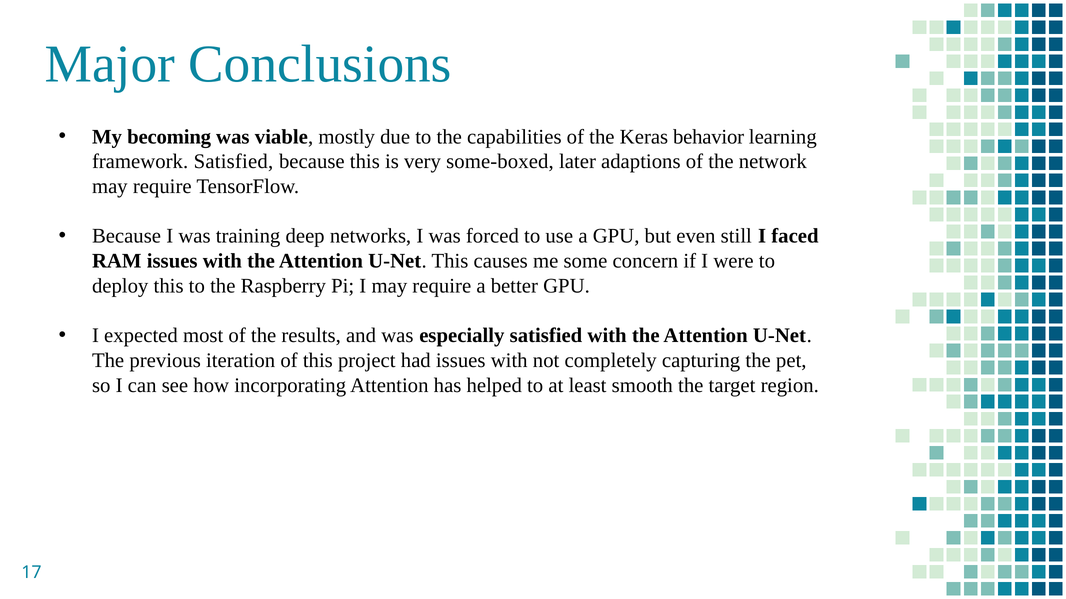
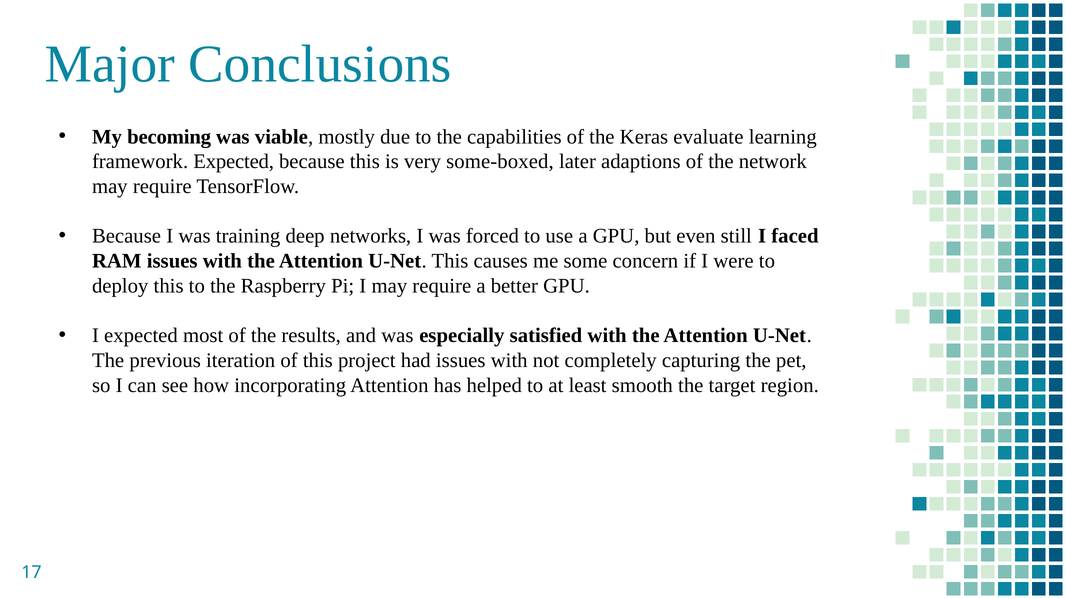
behavior: behavior -> evaluate (708, 137)
framework Satisfied: Satisfied -> Expected (234, 162)
